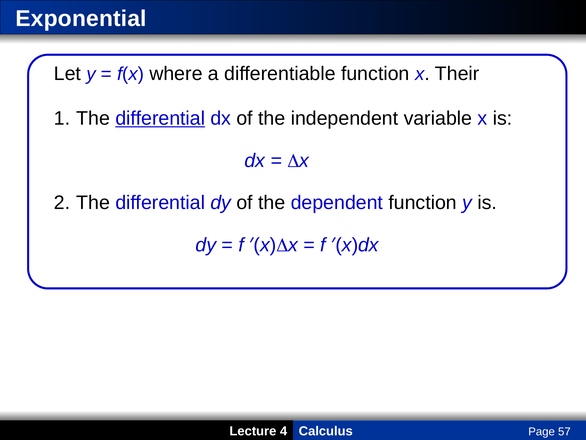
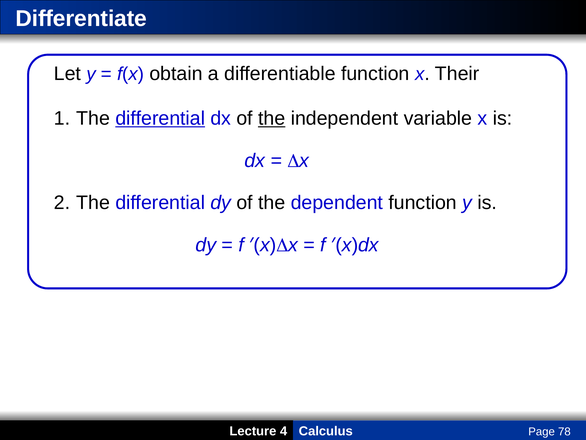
Exponential: Exponential -> Differentiate (81, 19)
where: where -> obtain (176, 74)
the underline: none -> present (272, 118)
57: 57 -> 78 (564, 431)
